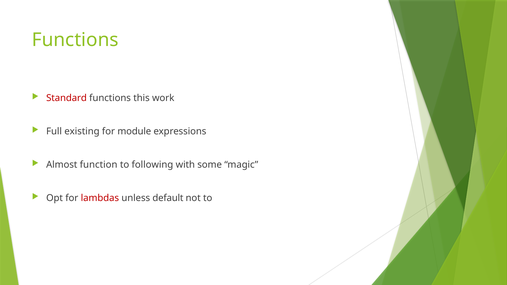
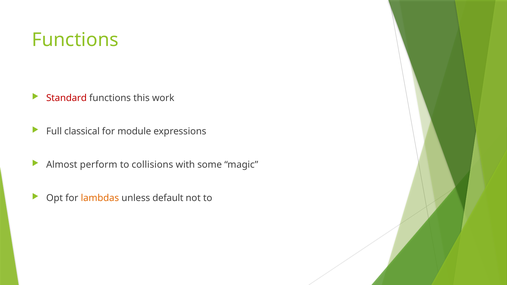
existing: existing -> classical (82, 132)
function: function -> perform (99, 165)
following: following -> collisions (152, 165)
lambdas colour: red -> orange (100, 198)
